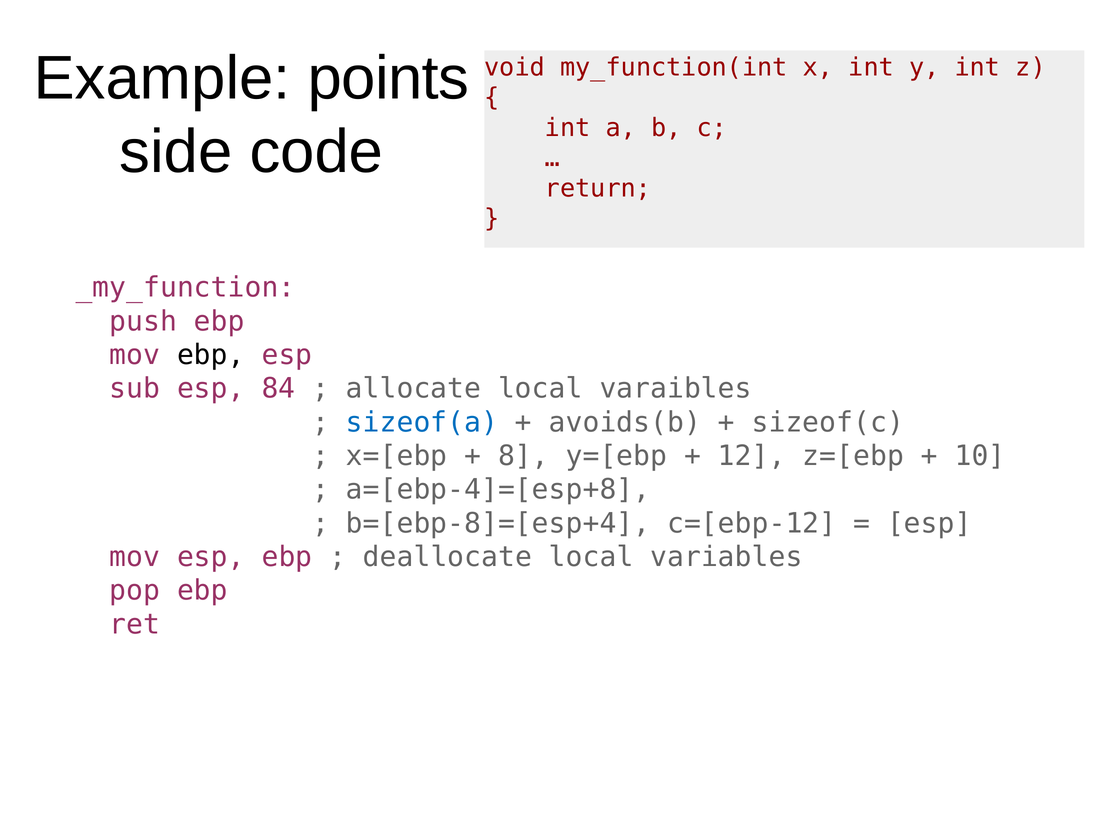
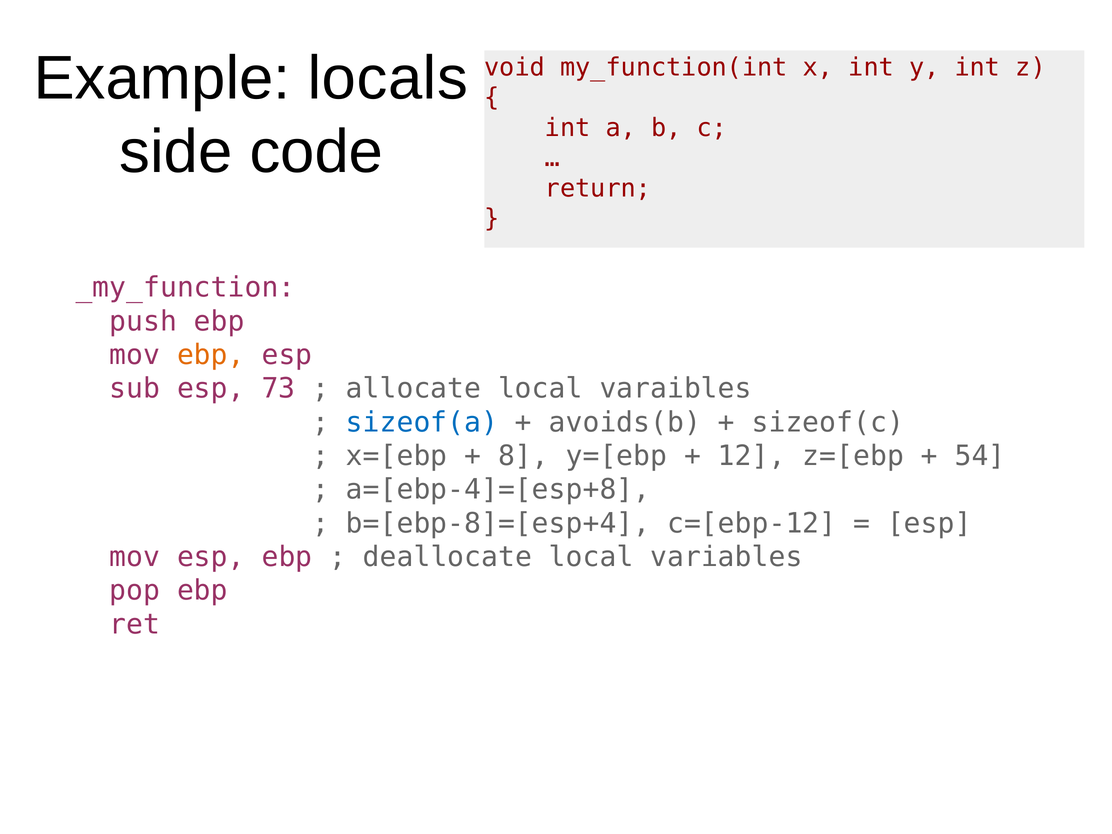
points: points -> locals (388, 78)
ebp colour: black -> orange (211, 355)
84: 84 -> 73 (278, 389)
10: 10 -> 54 (980, 456)
